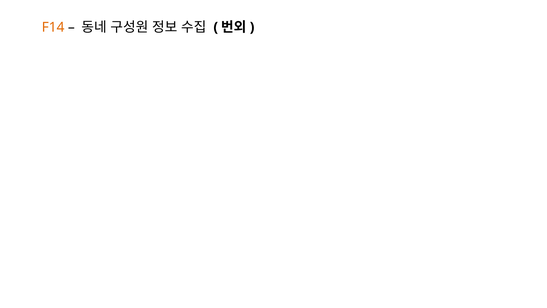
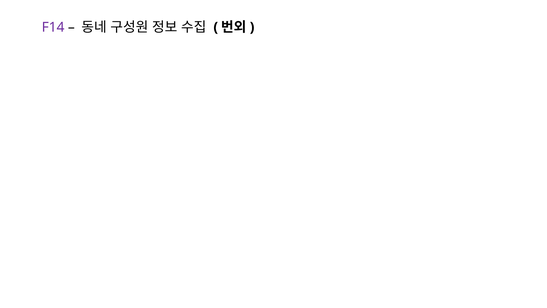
F14 colour: orange -> purple (53, 27)
